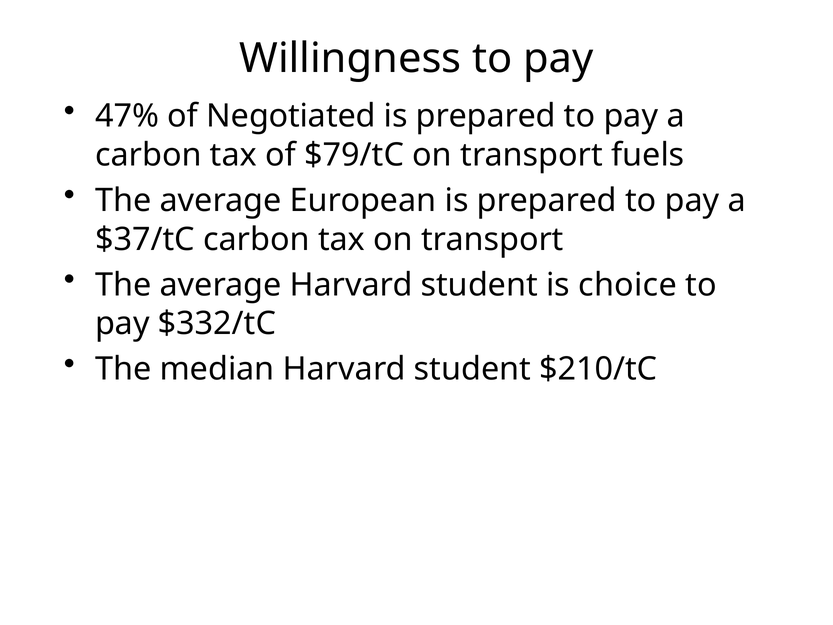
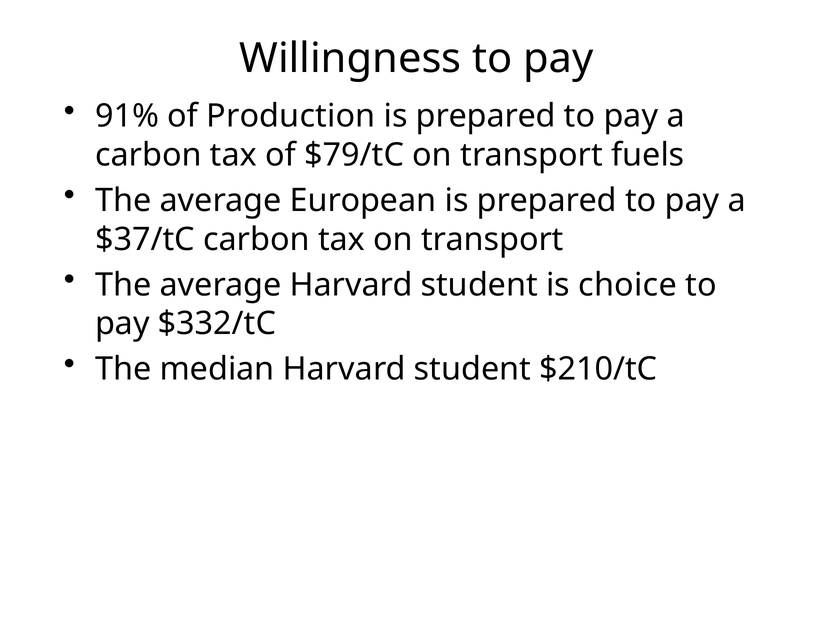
47%: 47% -> 91% (127, 116)
Negotiated: Negotiated -> Production (291, 116)
